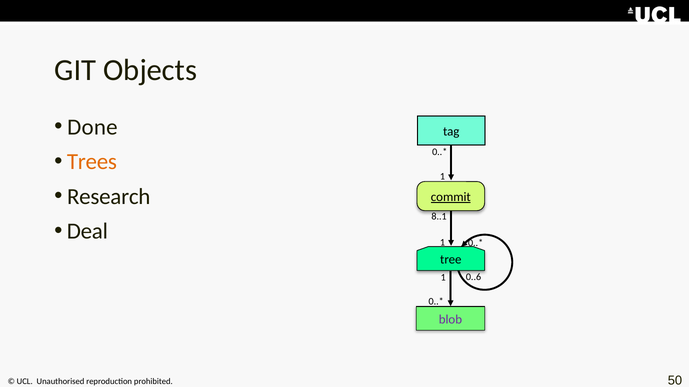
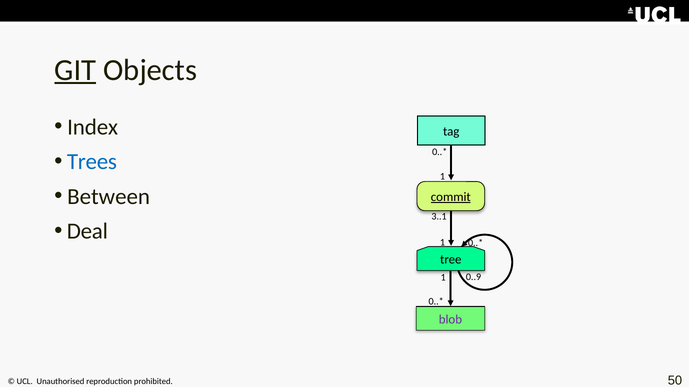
GIT underline: none -> present (75, 70)
Done: Done -> Index (93, 127)
Trees colour: orange -> blue (92, 162)
Research: Research -> Between (109, 197)
8..1: 8..1 -> 3..1 (439, 217)
0..6: 0..6 -> 0..9 (474, 277)
